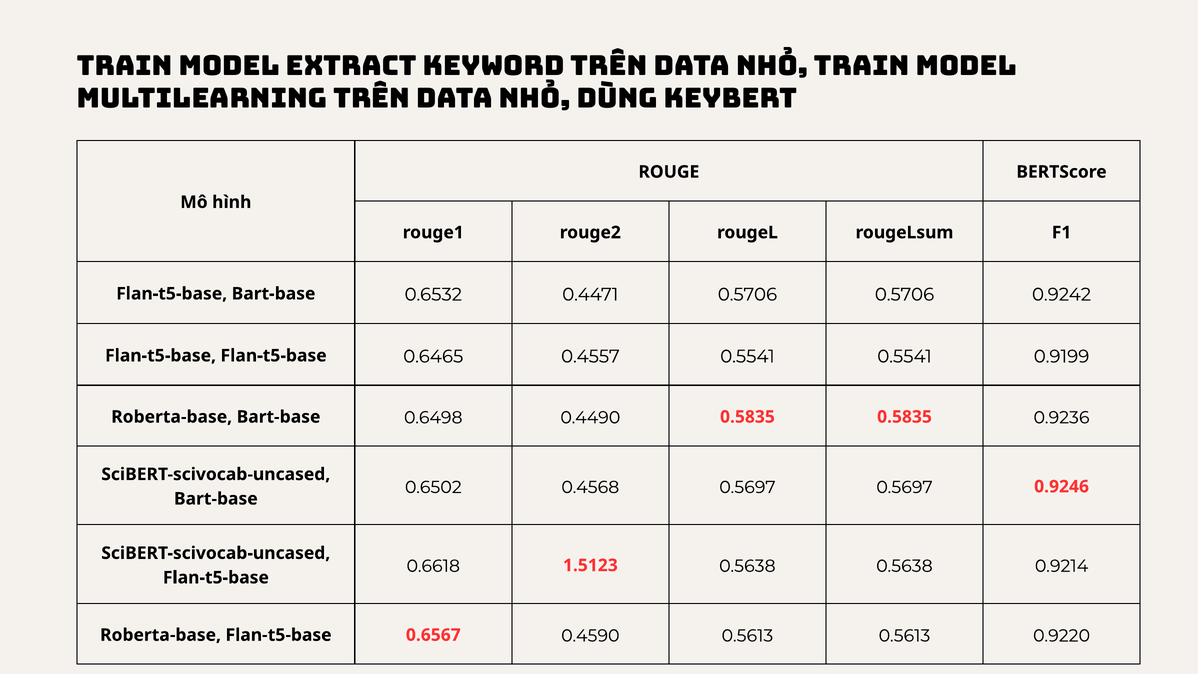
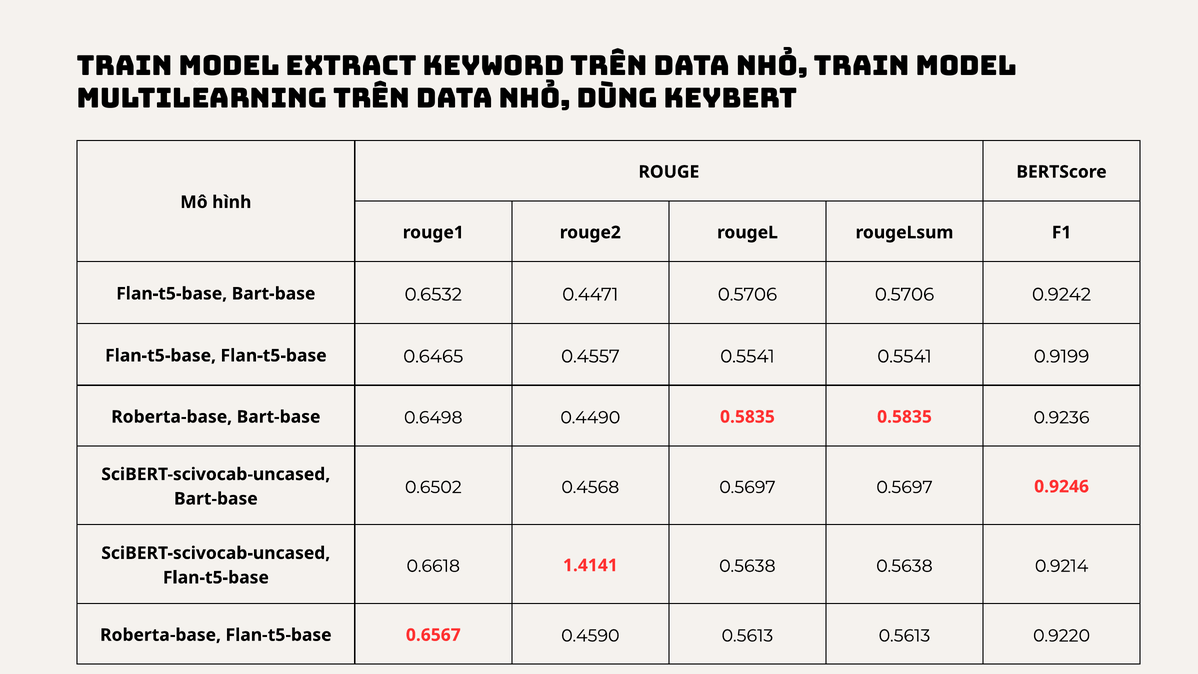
1.5123: 1.5123 -> 1.4141 (590, 565)
